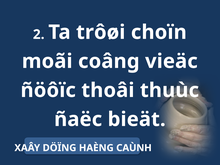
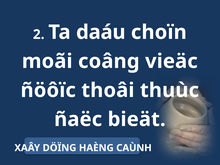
trôøi: trôøi -> daáu (101, 32)
